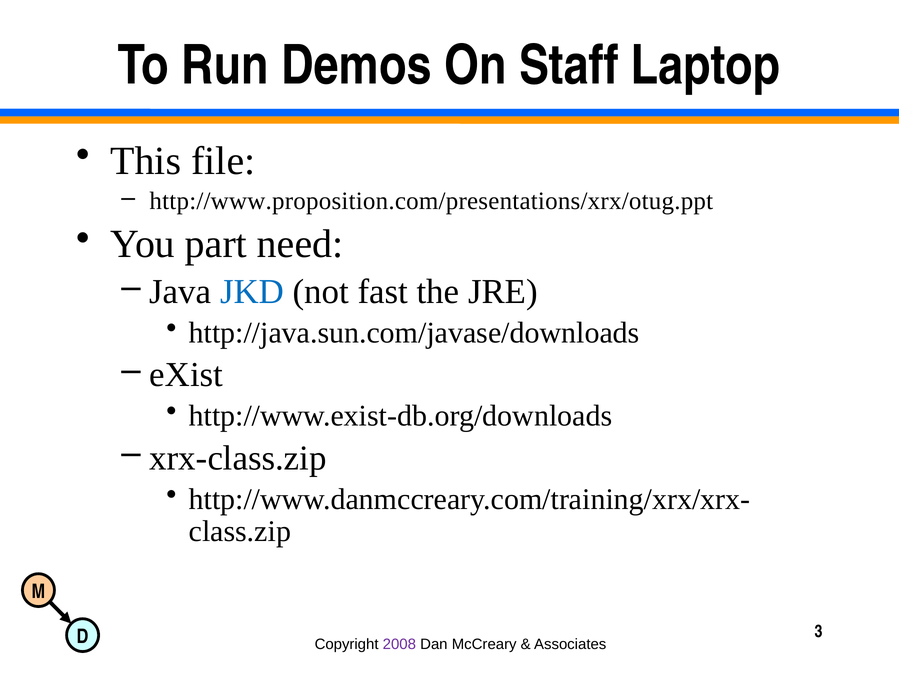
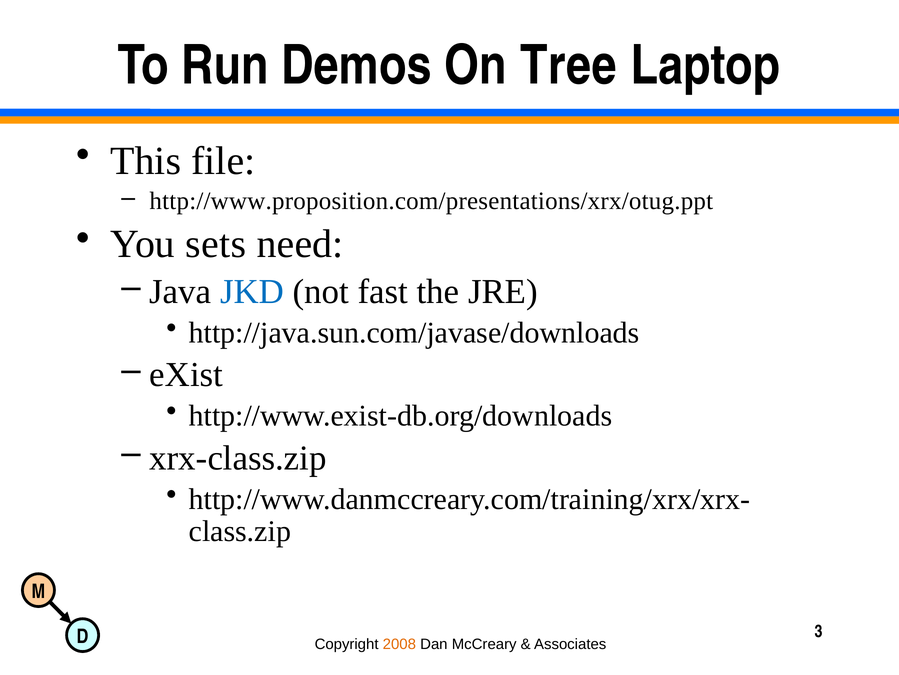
Staff: Staff -> Tree (568, 66)
part: part -> sets (216, 244)
2008 colour: purple -> orange (399, 644)
